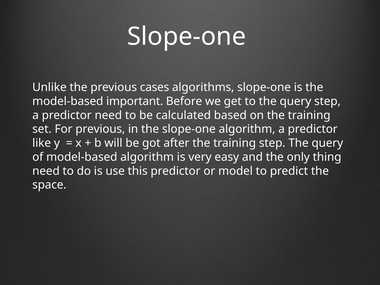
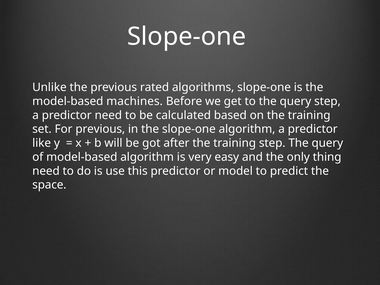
cases: cases -> rated (155, 87)
important: important -> machines (135, 101)
